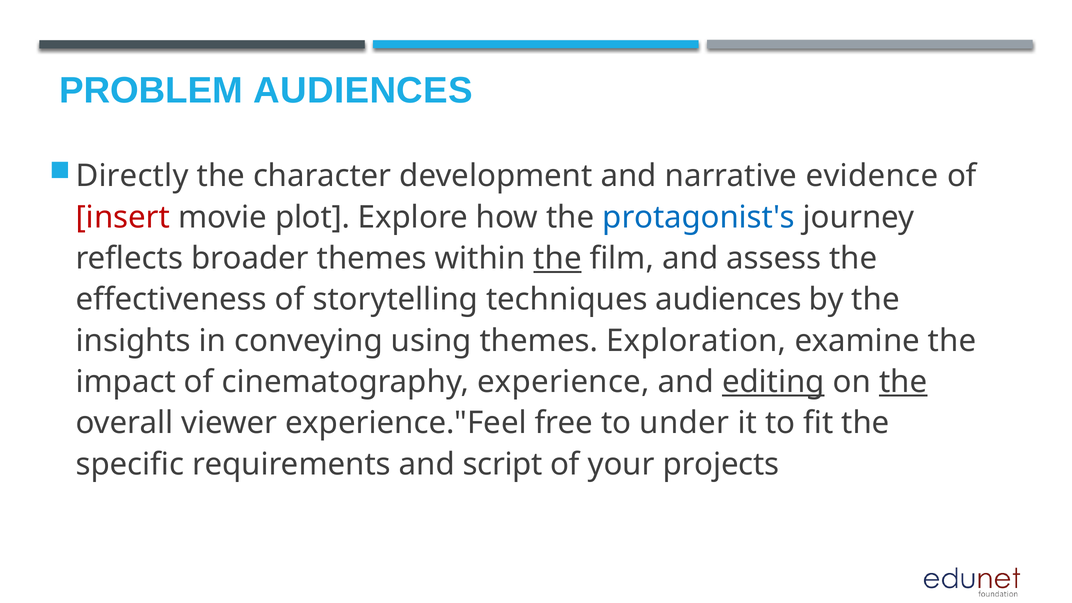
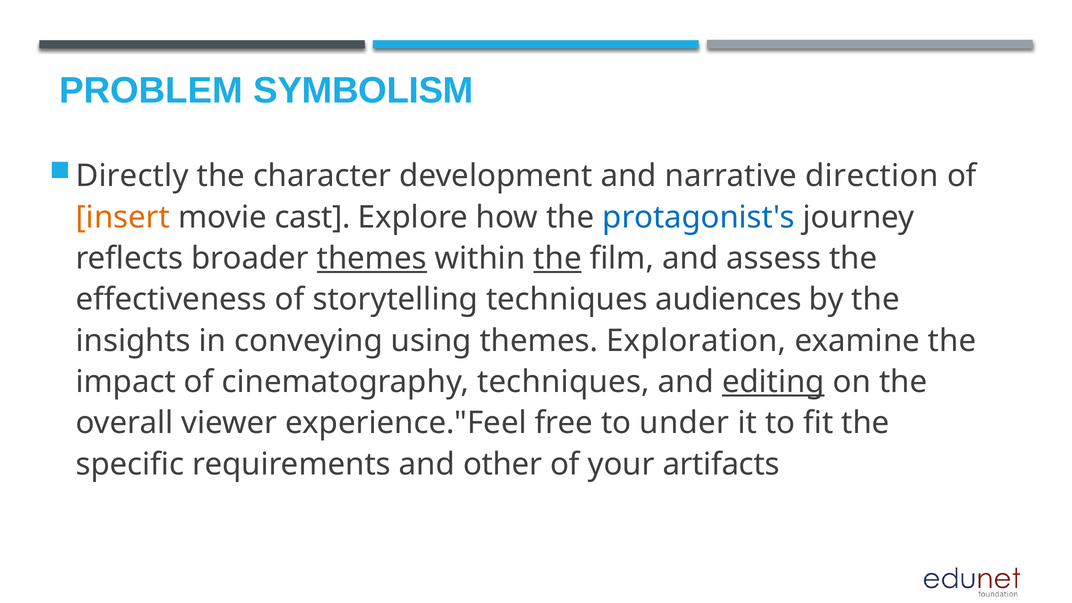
PROBLEM AUDIENCES: AUDIENCES -> SYMBOLISM (363, 90)
evidence: evidence -> direction (872, 176)
insert colour: red -> orange (123, 217)
plot: plot -> cast (313, 217)
themes underline: none -> present (372, 258)
cinematography experience: experience -> techniques (563, 382)
the underline: present -> none (903, 382)
script: script -> other (503, 464)
projects: projects -> artifacts (721, 464)
